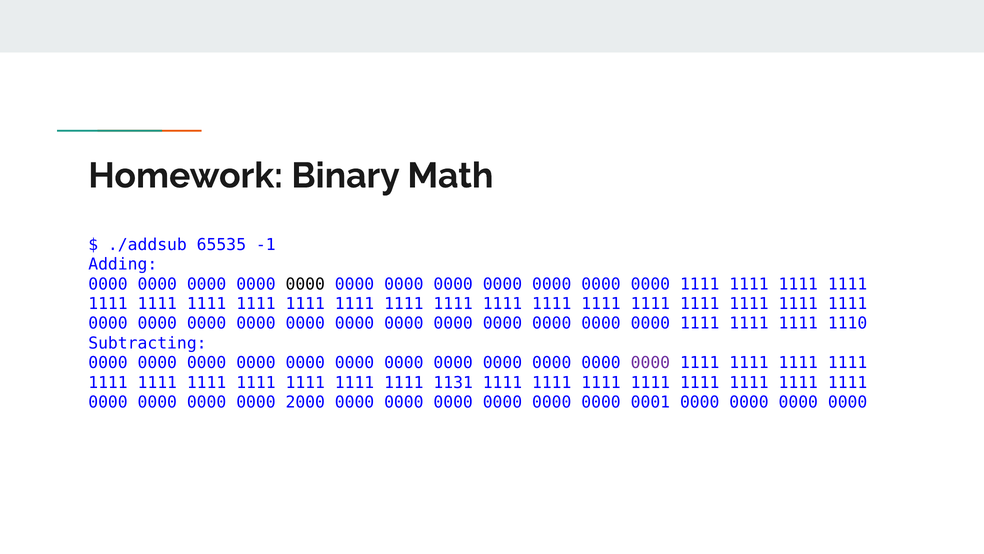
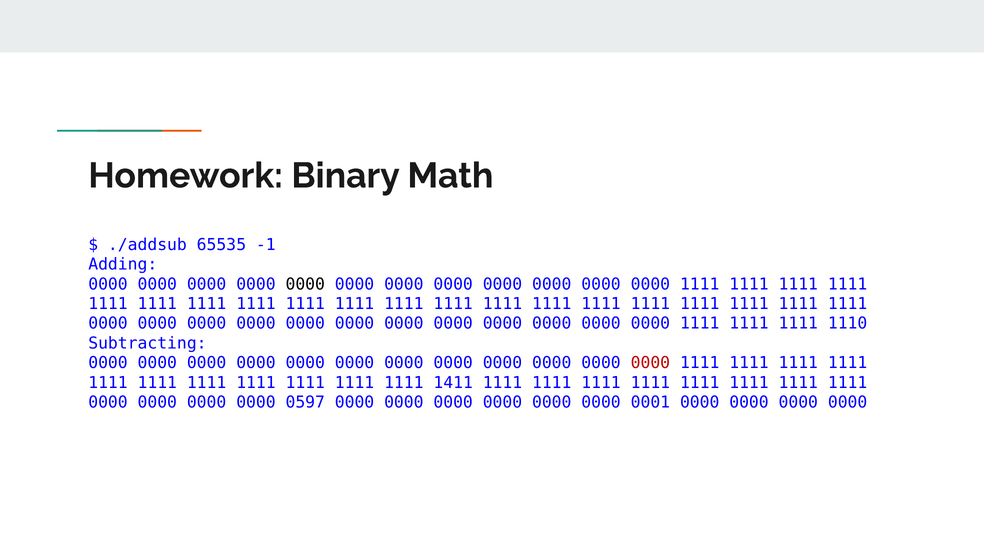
0000 colour: purple -> red (650, 363)
1131: 1131 -> 1411 (453, 382)
2000: 2000 -> 0597 (305, 402)
